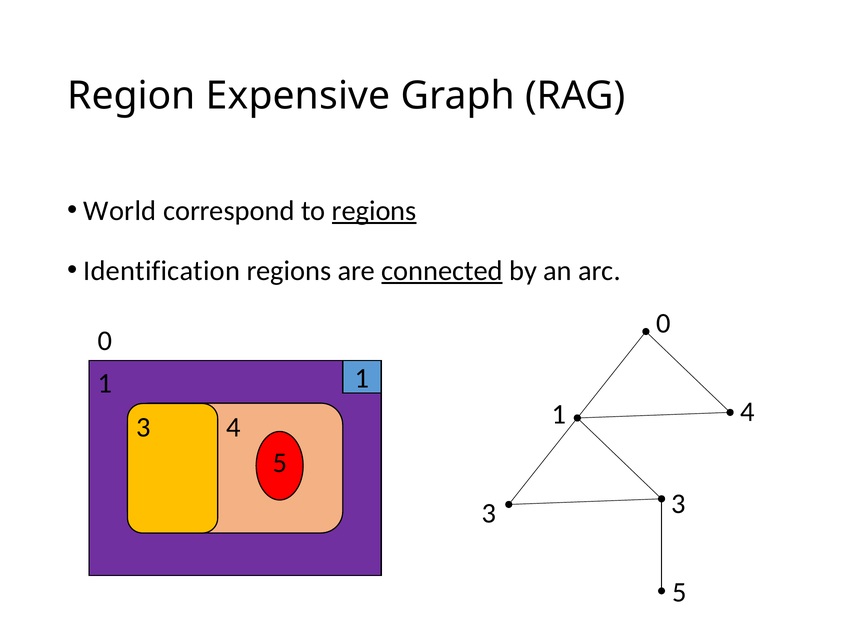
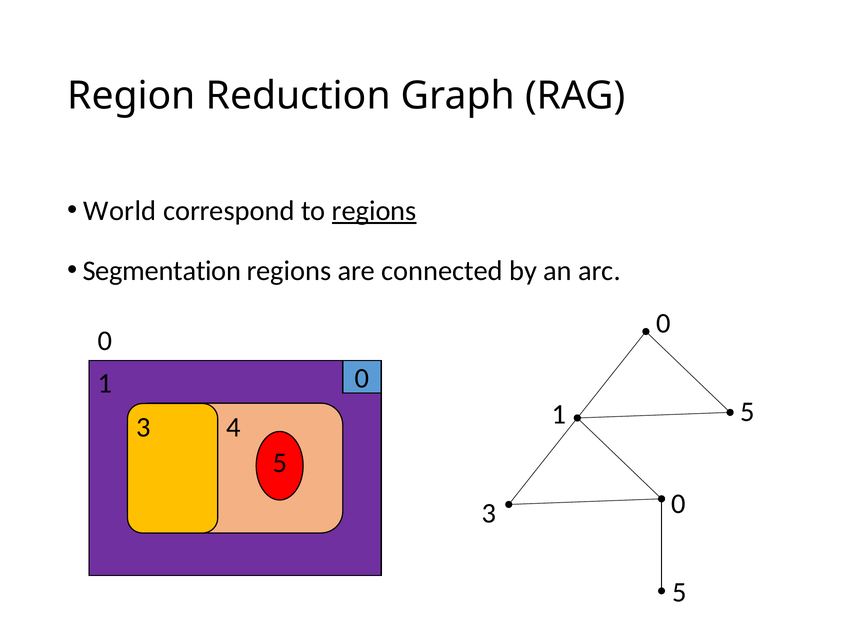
Expensive: Expensive -> Reduction (298, 96)
Identification: Identification -> Segmentation (162, 271)
connected underline: present -> none (442, 271)
1 1: 1 -> 0 (362, 379)
4: 4 -> 5 (747, 412)
3 3: 3 -> 0 (679, 504)
